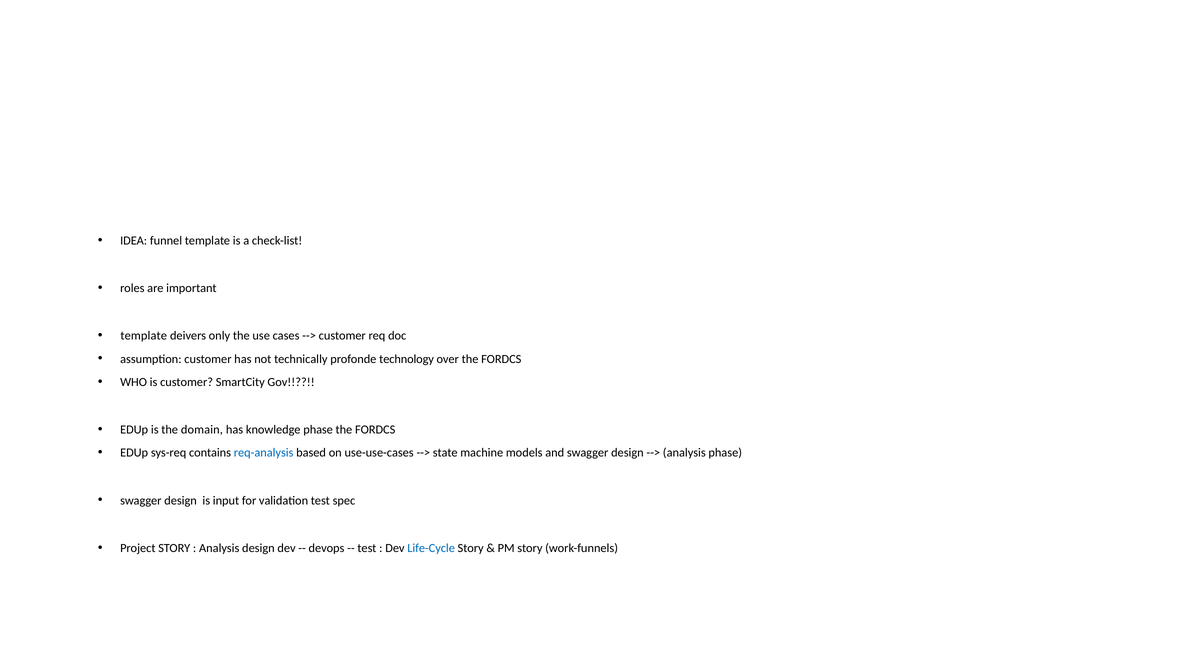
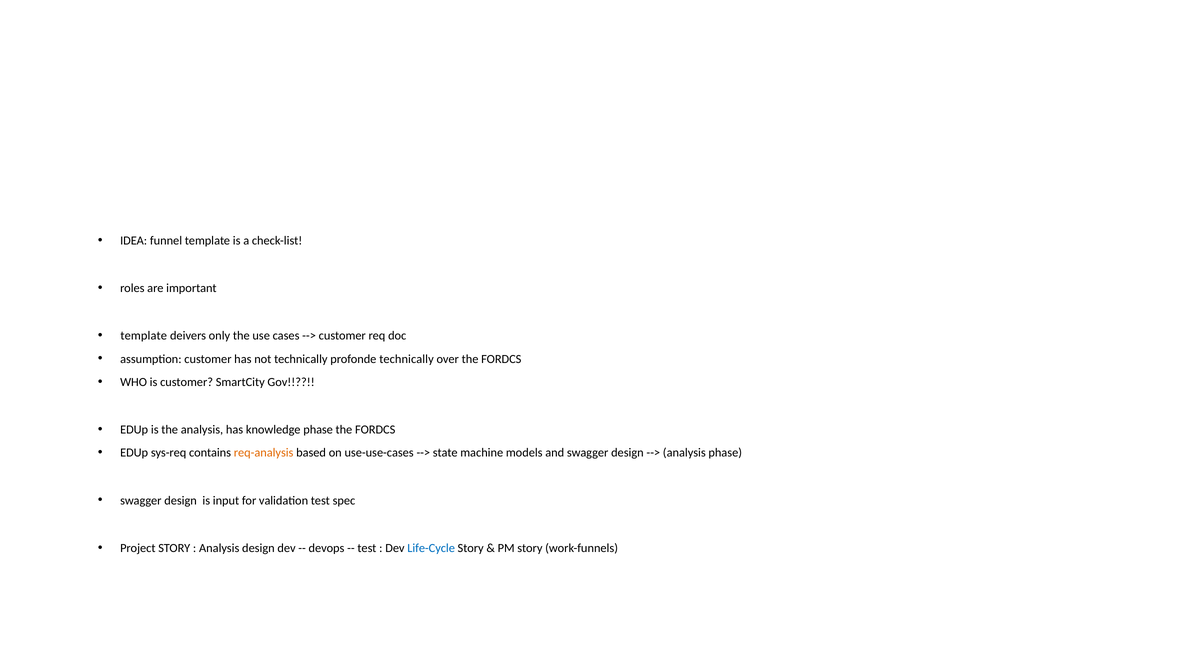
profonde technology: technology -> technically (406, 359)
the domain: domain -> analysis (202, 430)
req-analysis colour: blue -> orange (264, 453)
